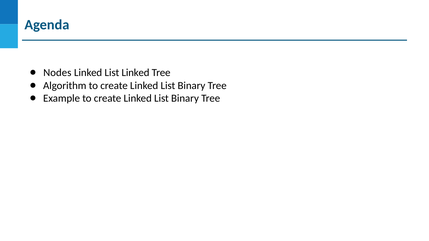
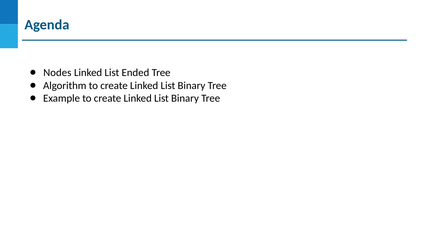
List Linked: Linked -> Ended (135, 73)
